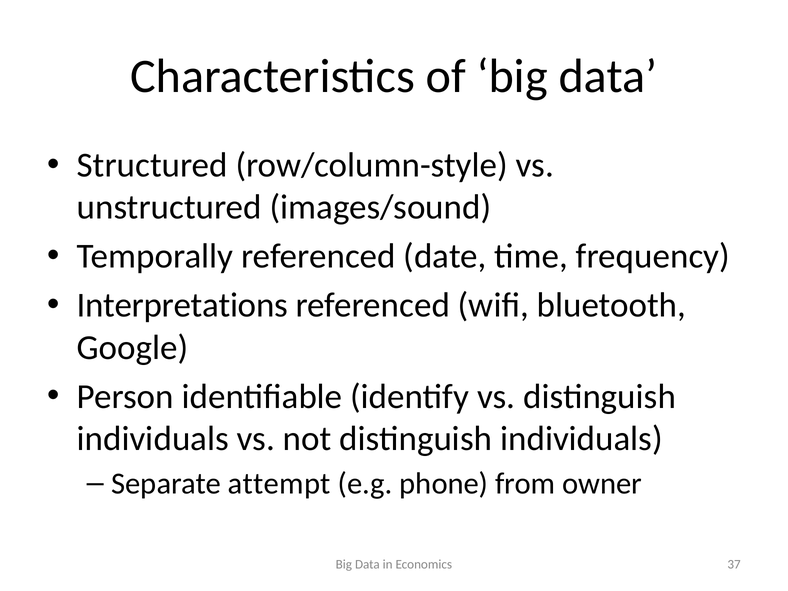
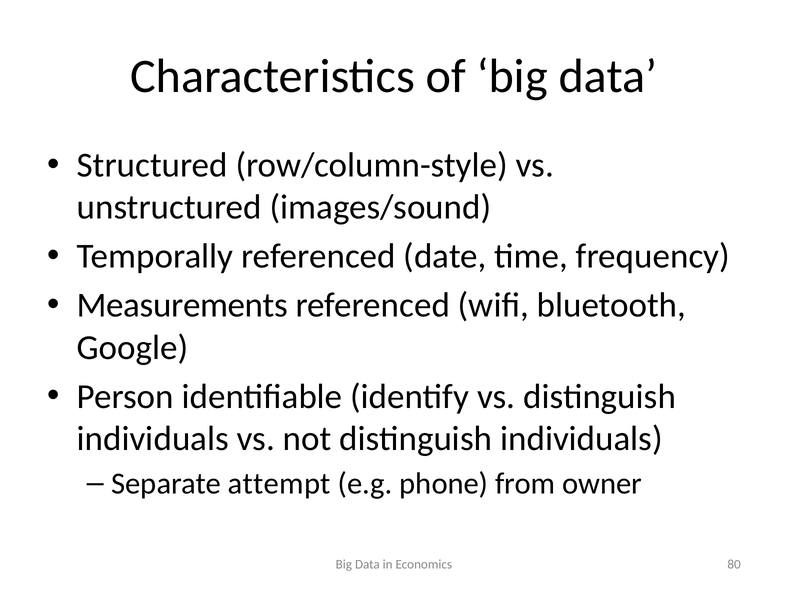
Interpretations: Interpretations -> Measurements (182, 305)
37: 37 -> 80 (734, 564)
